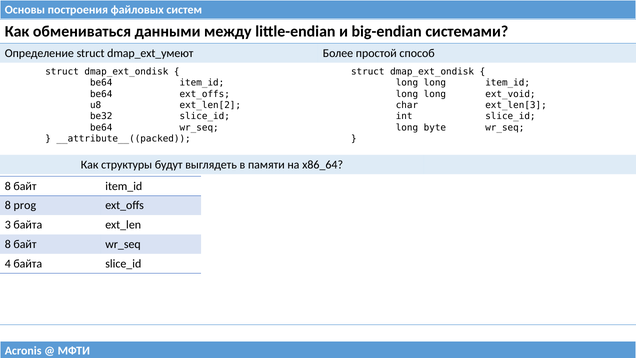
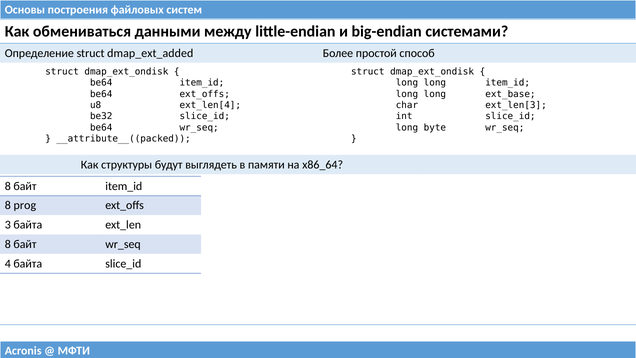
dmap_ext_умеют: dmap_ext_умеют -> dmap_ext_added (150, 53)
ext_void: ext_void -> ext_base (510, 94)
ext_len[2: ext_len[2 -> ext_len[4 (210, 105)
